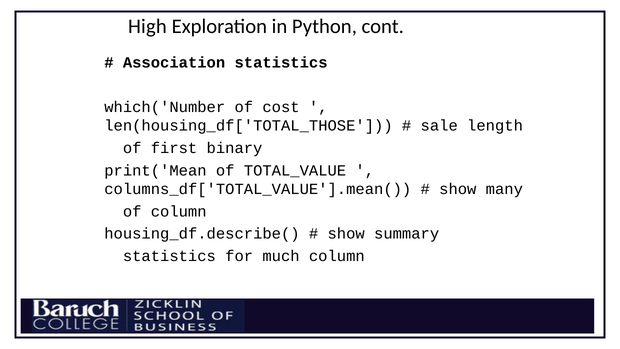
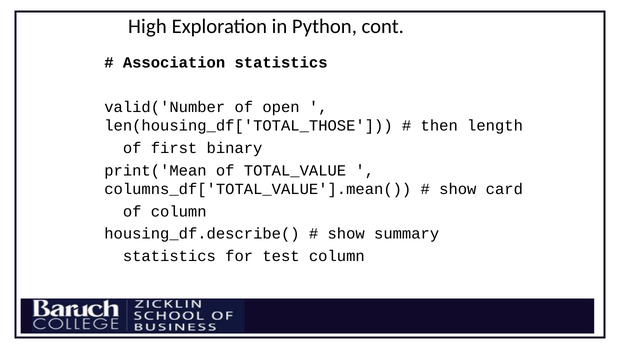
which('Number: which('Number -> valid('Number (165, 107)
cost: cost -> open (281, 107)
sale: sale -> then (439, 126)
many: many -> card (504, 189)
much: much -> test (281, 256)
